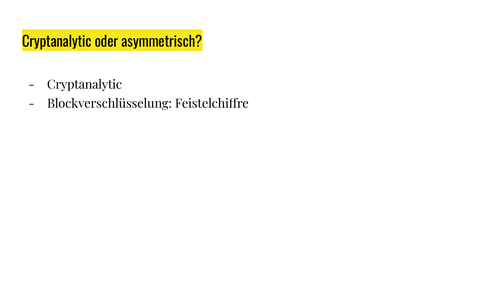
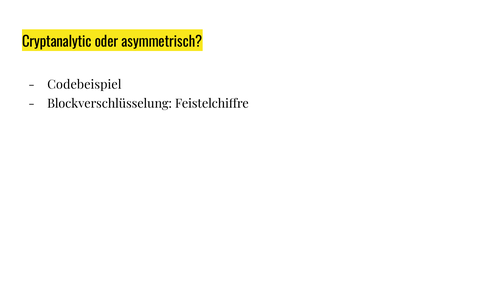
Cryptanalytic: Cryptanalytic -> Codebeispiel (84, 85)
